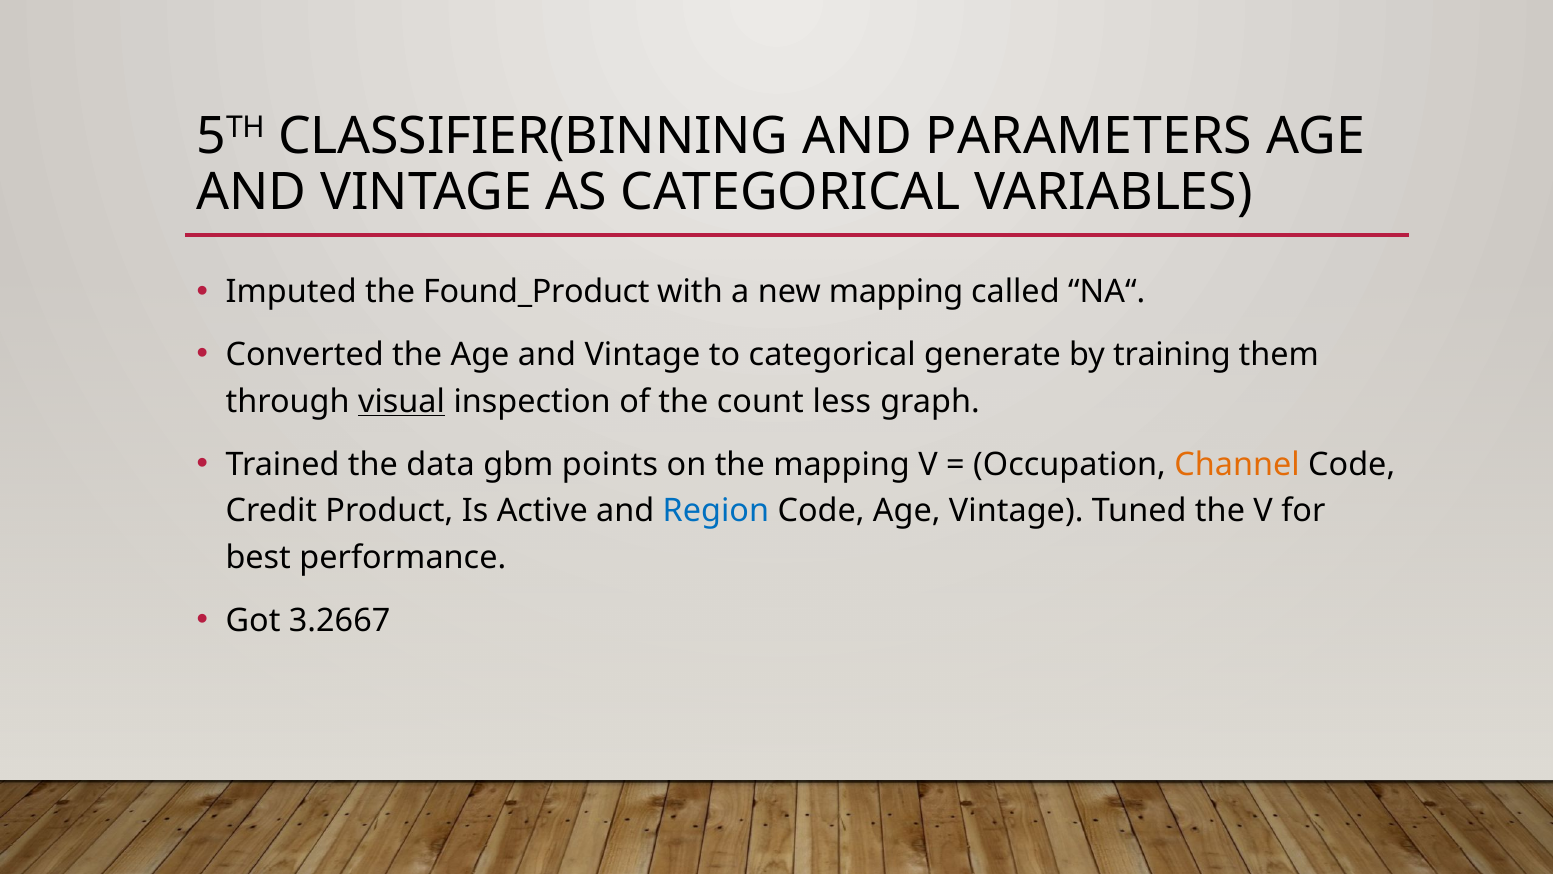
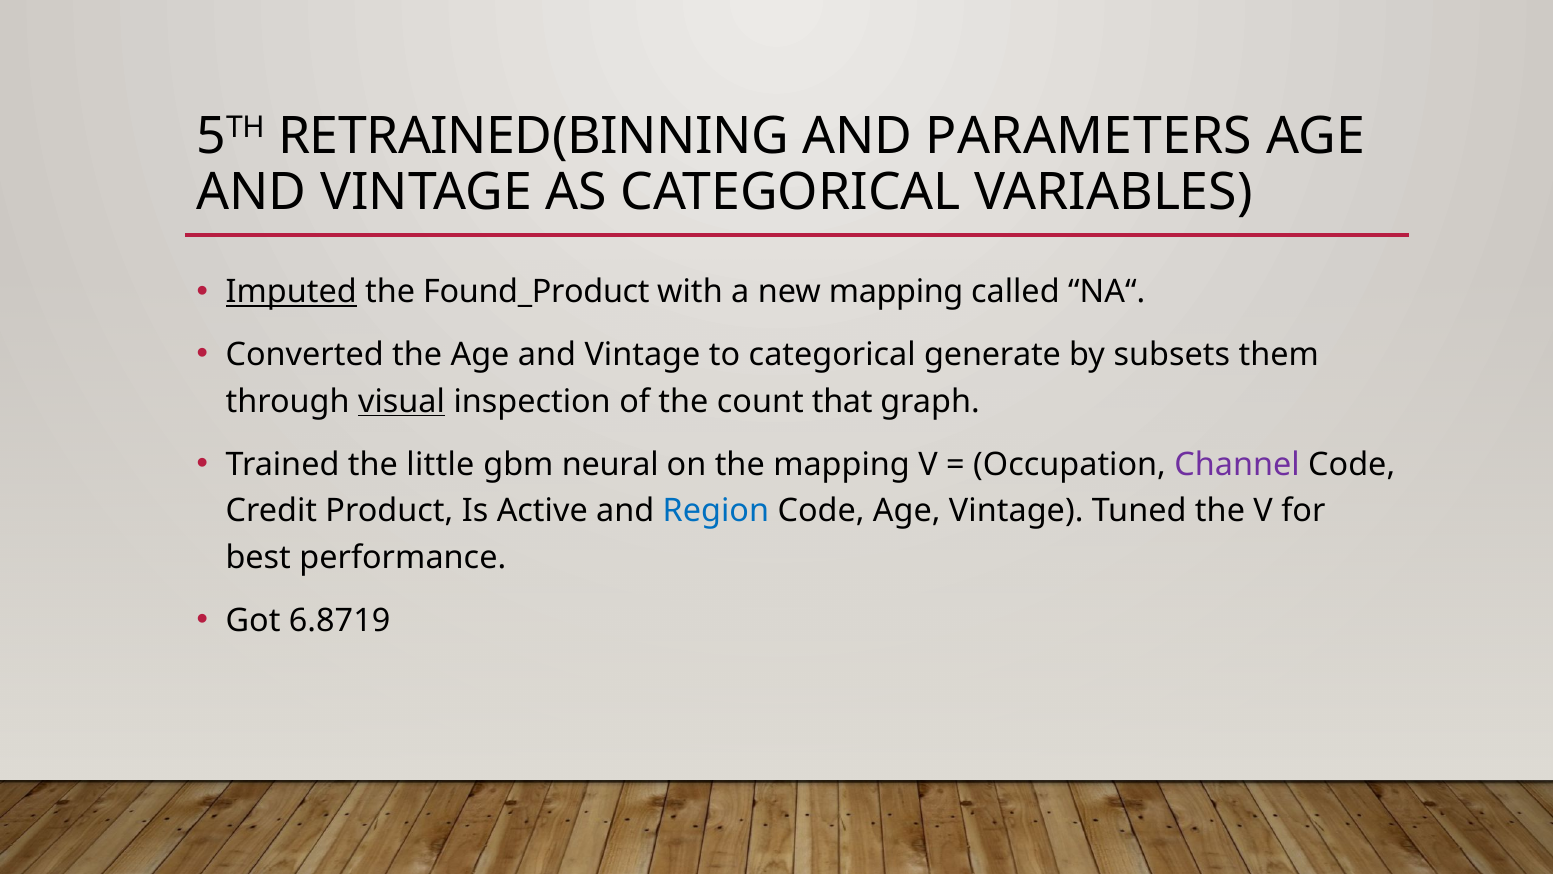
CLASSIFIER(BINNING: CLASSIFIER(BINNING -> RETRAINED(BINNING (534, 136)
Imputed underline: none -> present (291, 292)
training: training -> subsets (1172, 355)
less: less -> that (842, 401)
data: data -> little (440, 464)
points: points -> neural (610, 464)
Channel colour: orange -> purple (1237, 464)
3.2667: 3.2667 -> 6.8719 (340, 620)
